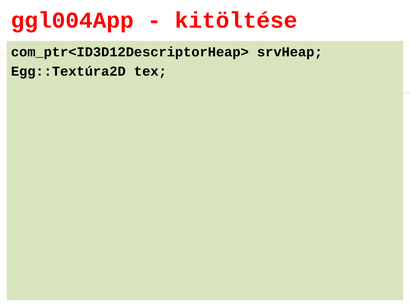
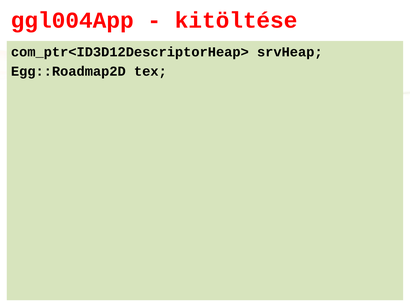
Egg::Textúra2D: Egg::Textúra2D -> Egg::Roadmap2D (68, 71)
